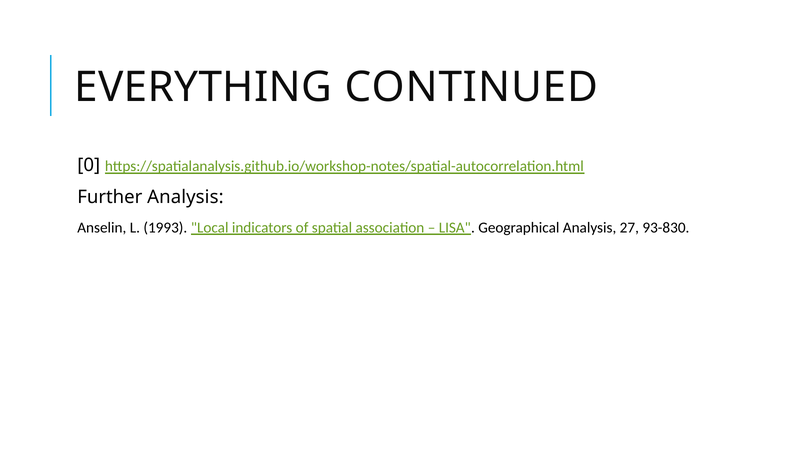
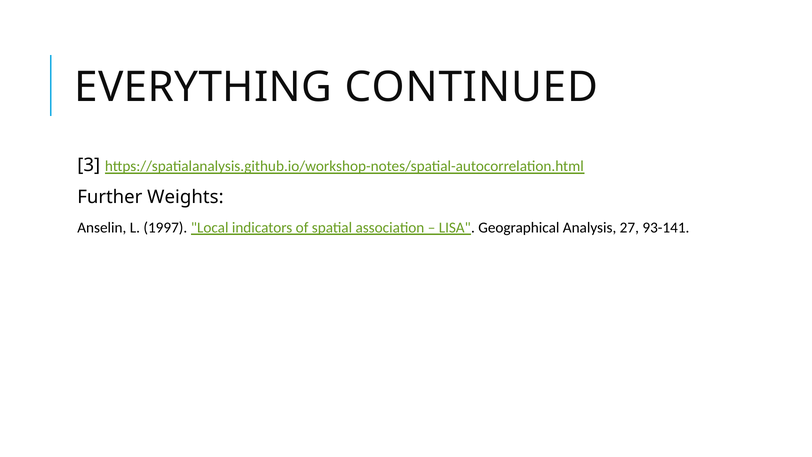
0: 0 -> 3 (89, 165)
Further Analysis: Analysis -> Weights (185, 197)
1993: 1993 -> 1997 (165, 228)
93-830: 93-830 -> 93-141 (666, 228)
